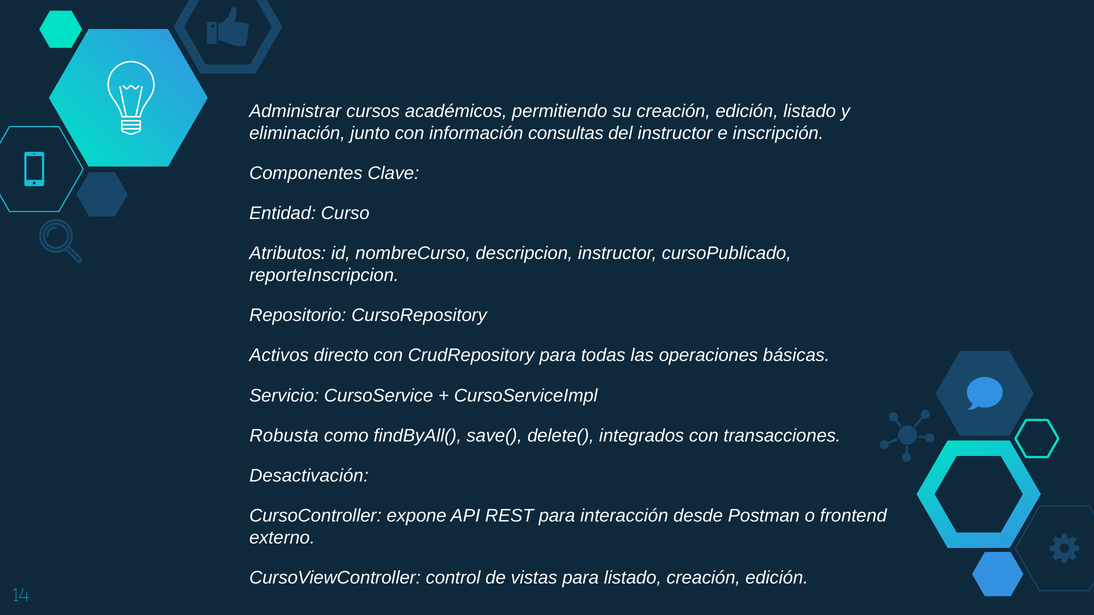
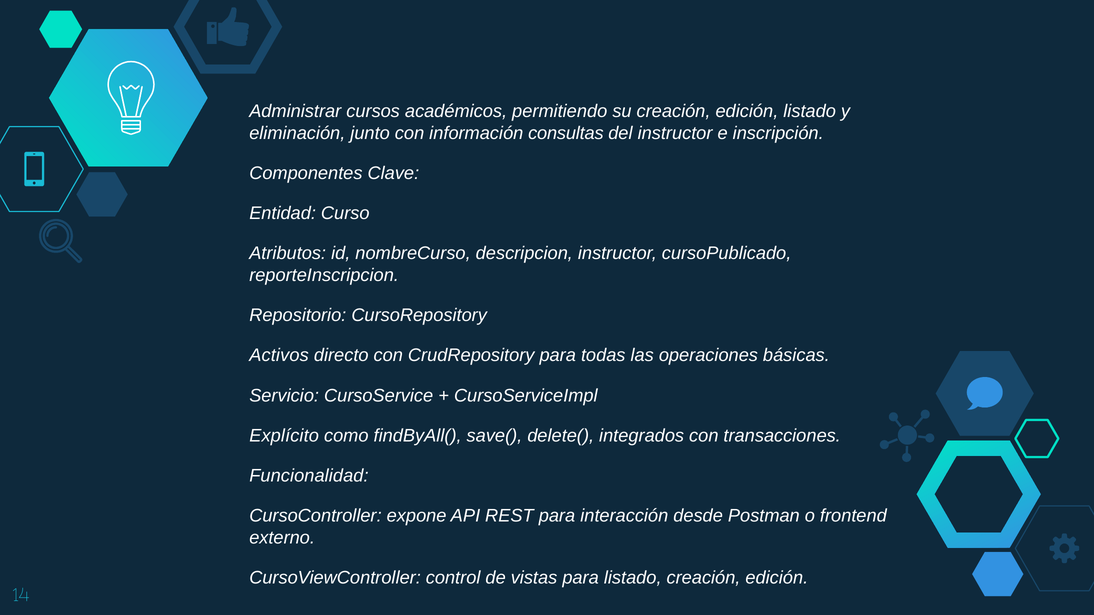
Robusta: Robusta -> Explícito (284, 436)
Desactivación: Desactivación -> Funcionalidad (309, 476)
